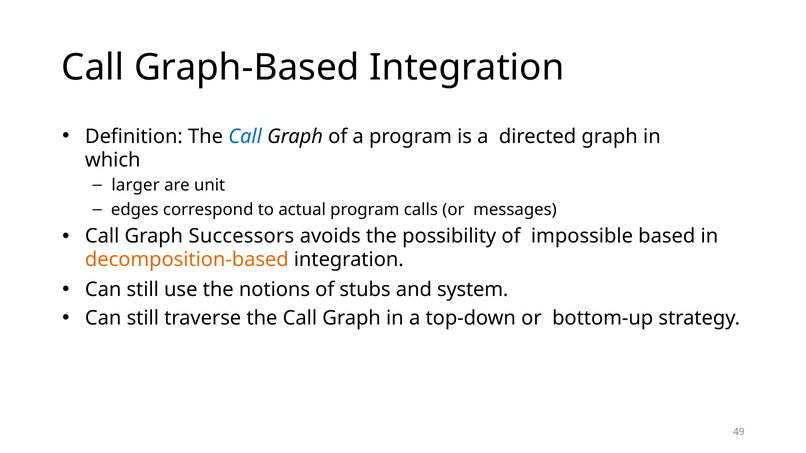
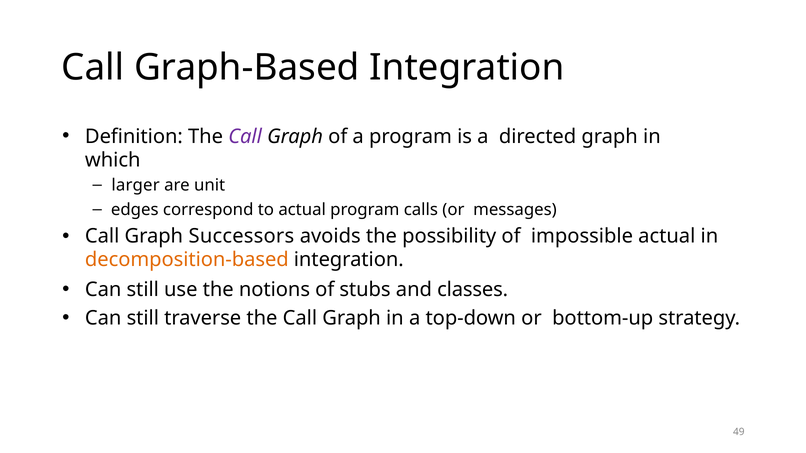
Call colour: blue -> purple (245, 137)
impossible based: based -> actual (667, 236)
system: system -> classes (473, 290)
